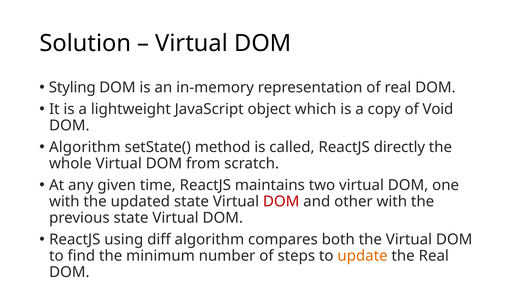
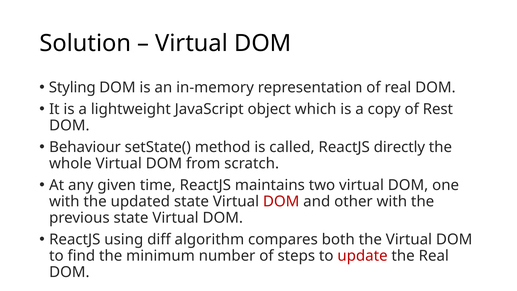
Void: Void -> Rest (438, 109)
Algorithm: Algorithm -> Behaviour (85, 147)
update colour: orange -> red (363, 256)
